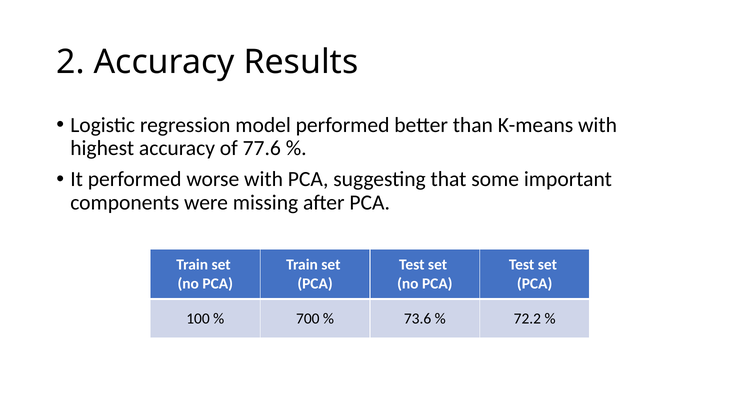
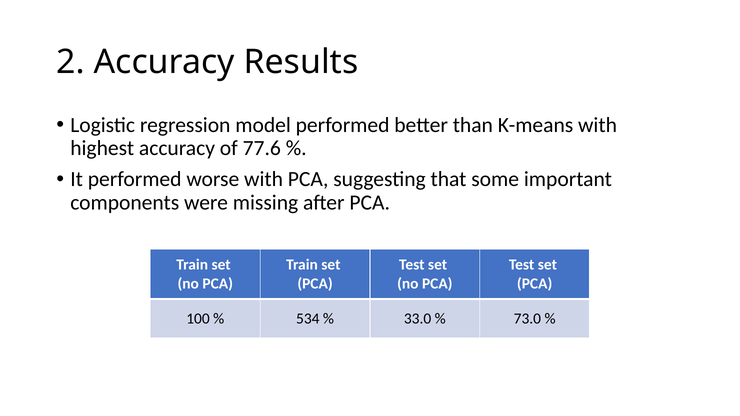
700: 700 -> 534 (308, 319)
73.6: 73.6 -> 33.0 (418, 319)
72.2: 72.2 -> 73.0 (527, 319)
